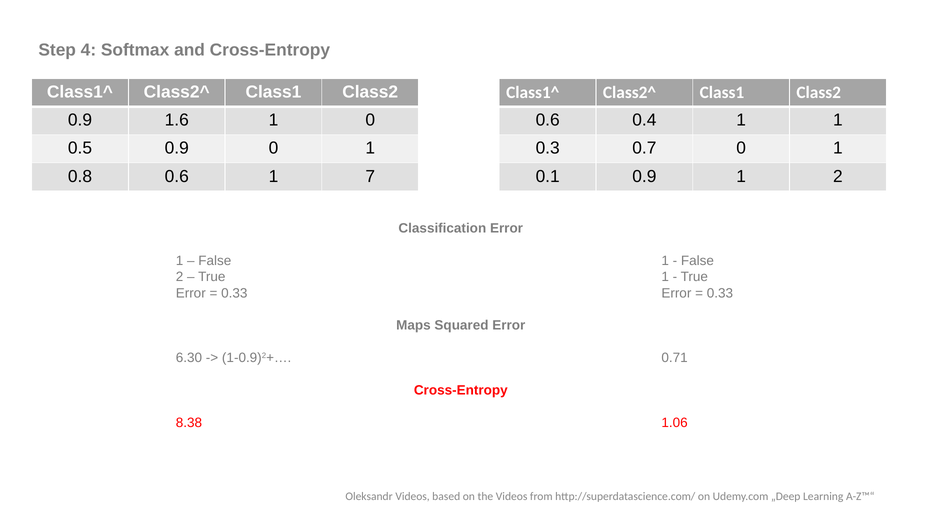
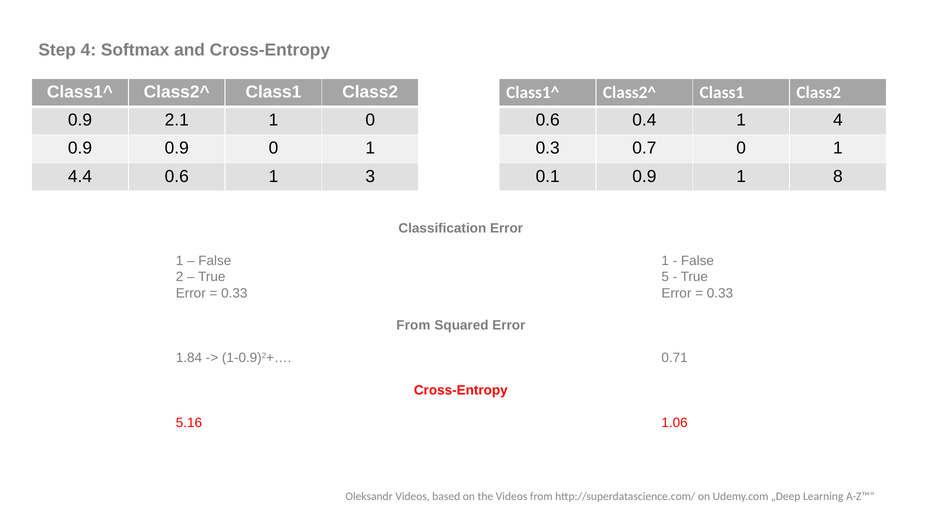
1.6: 1.6 -> 2.1 (177, 120)
1 1: 1 -> 4 (838, 120)
0.5: 0.5 -> 0.9 (80, 148)
0.8: 0.8 -> 4.4 (80, 176)
7: 7 -> 3 (370, 176)
1 2: 2 -> 8 (838, 176)
True 1: 1 -> 5 (665, 277)
Maps: Maps -> From (413, 326)
6.30: 6.30 -> 1.84 (189, 358)
8.38: 8.38 -> 5.16 (189, 423)
